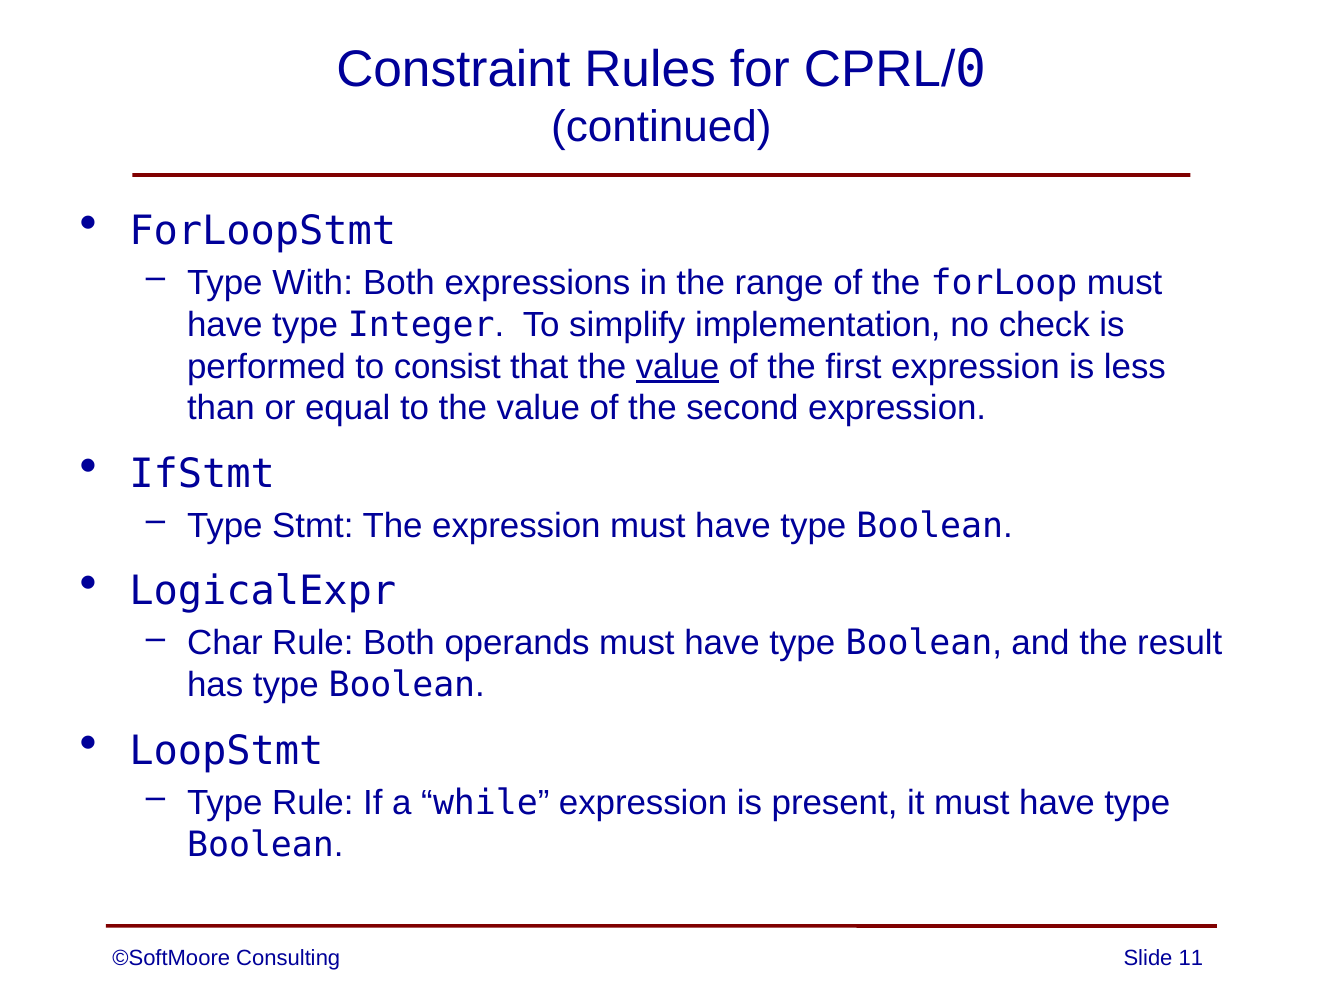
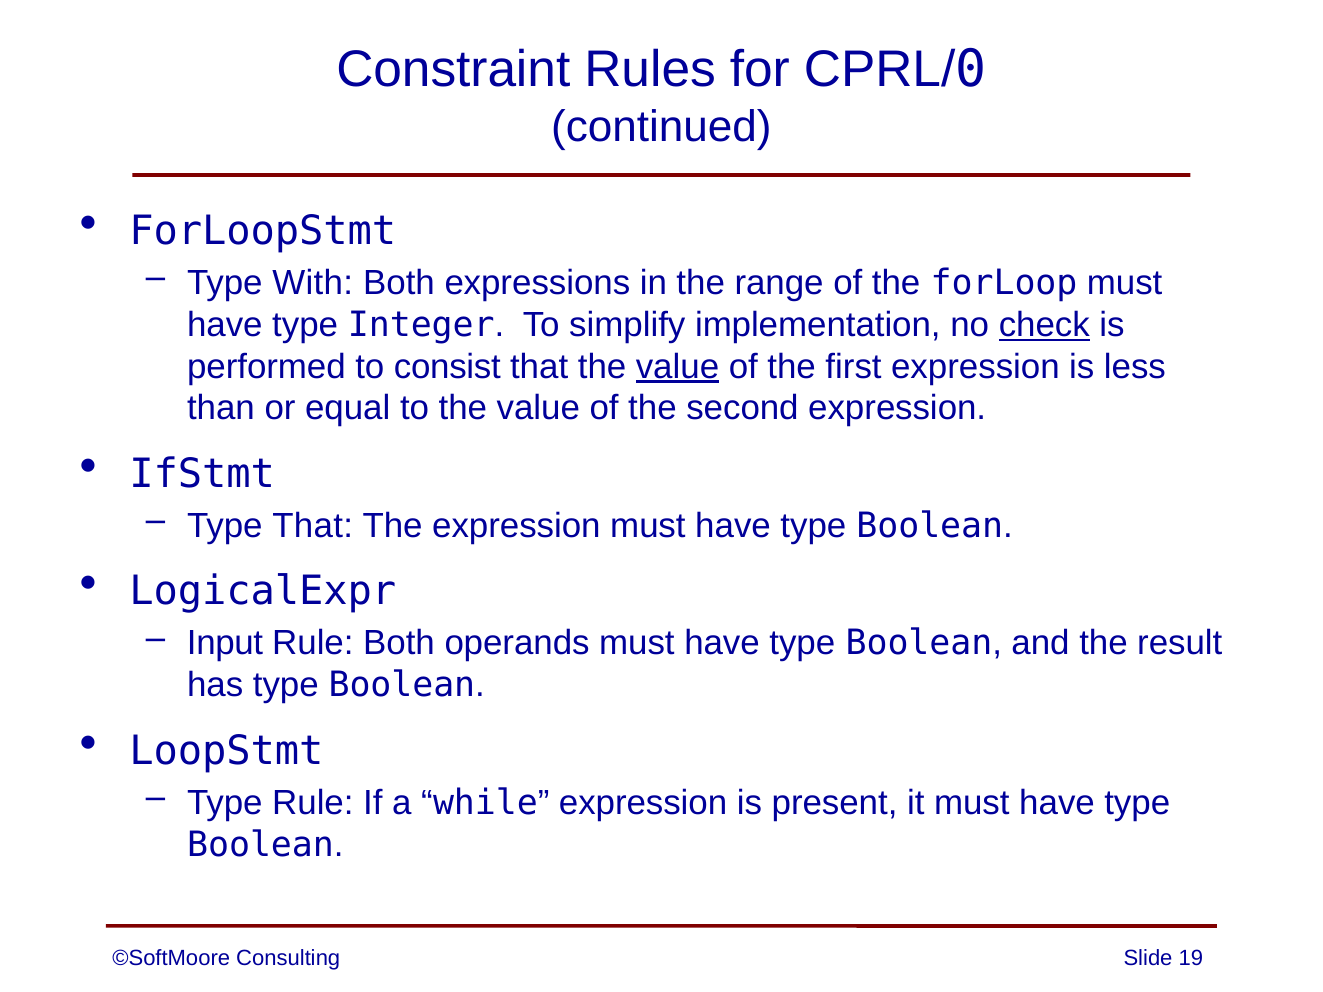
check underline: none -> present (1044, 325)
Type Stmt: Stmt -> That (313, 526)
Char: Char -> Input (225, 644)
11: 11 -> 19 (1191, 959)
